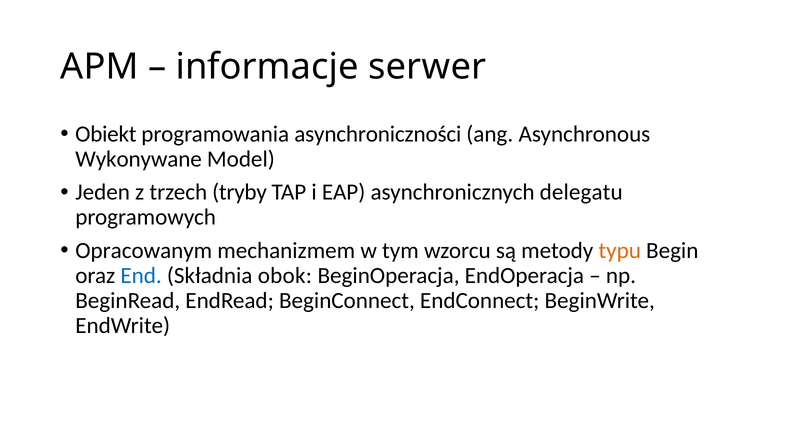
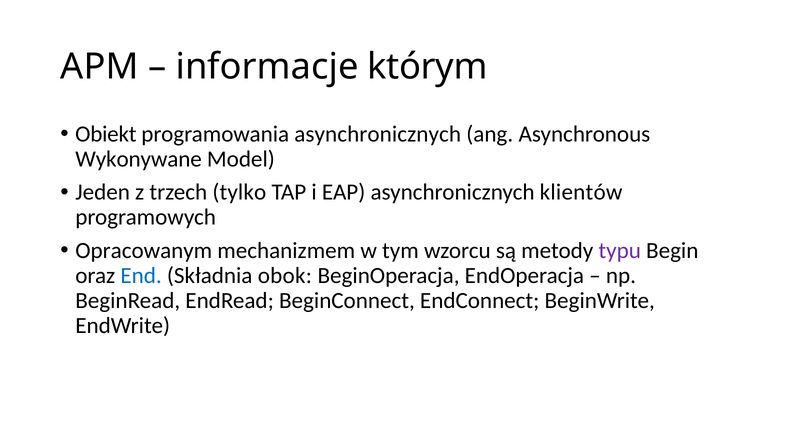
serwer: serwer -> którym (428, 67)
programowania asynchroniczności: asynchroniczności -> asynchronicznych (378, 134)
tryby: tryby -> tylko (239, 192)
delegatu: delegatu -> klientów (581, 192)
typu colour: orange -> purple (620, 251)
